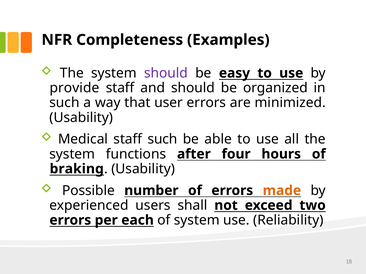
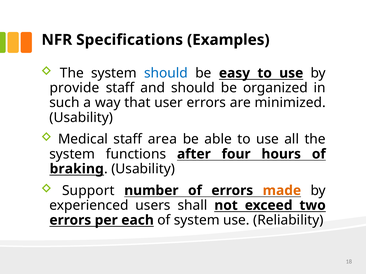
Completeness: Completeness -> Specifications (130, 40)
should colour: purple -> blue (166, 73)
staff such: such -> area (162, 139)
Possible: Possible -> Support (88, 191)
